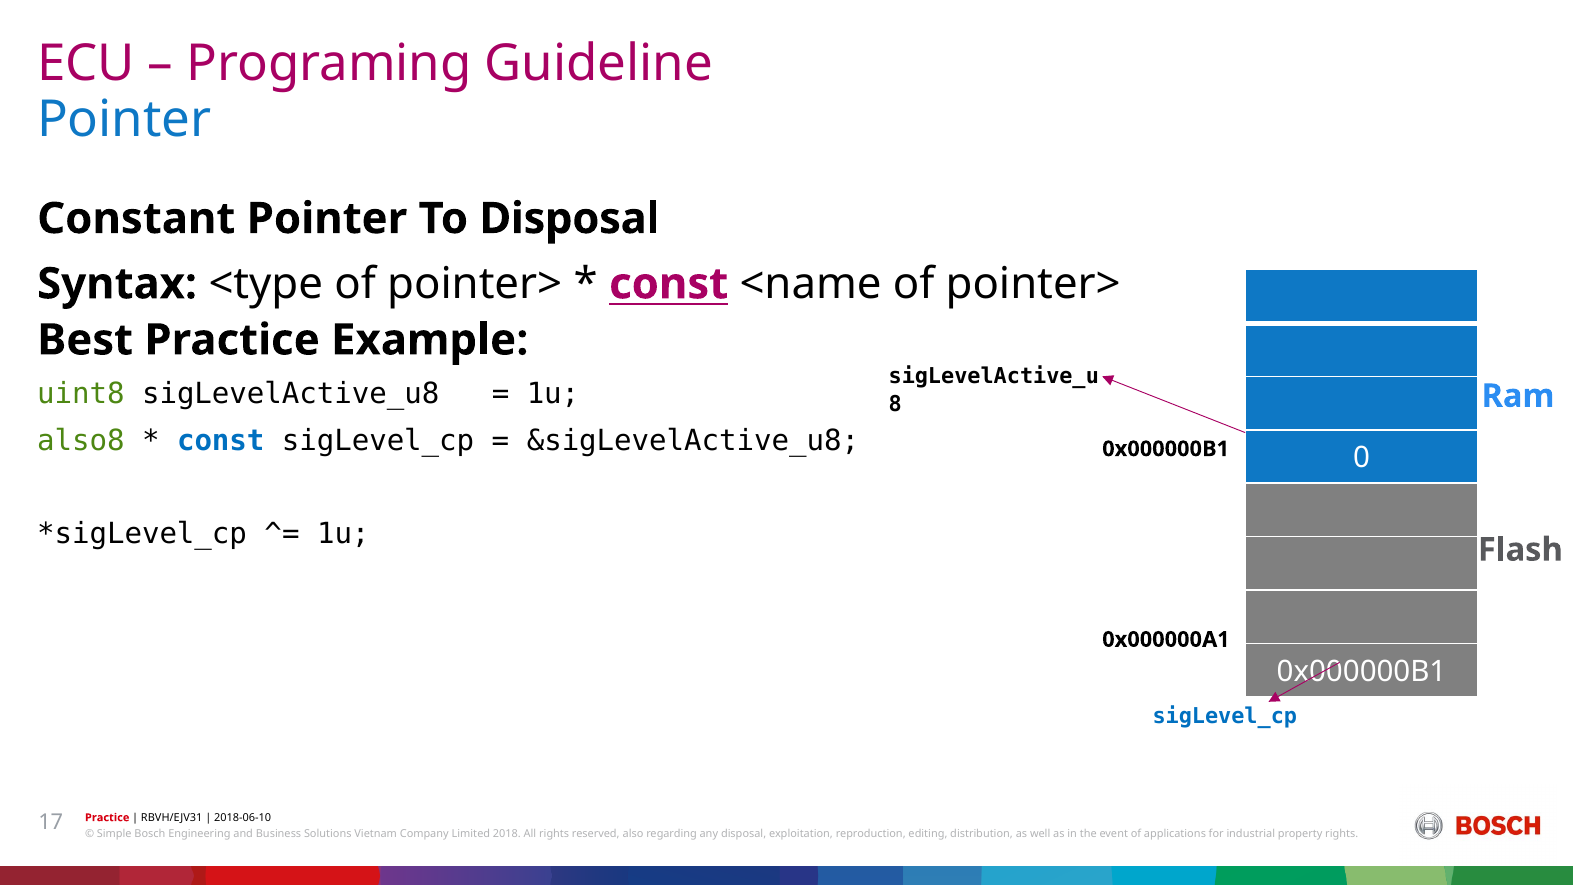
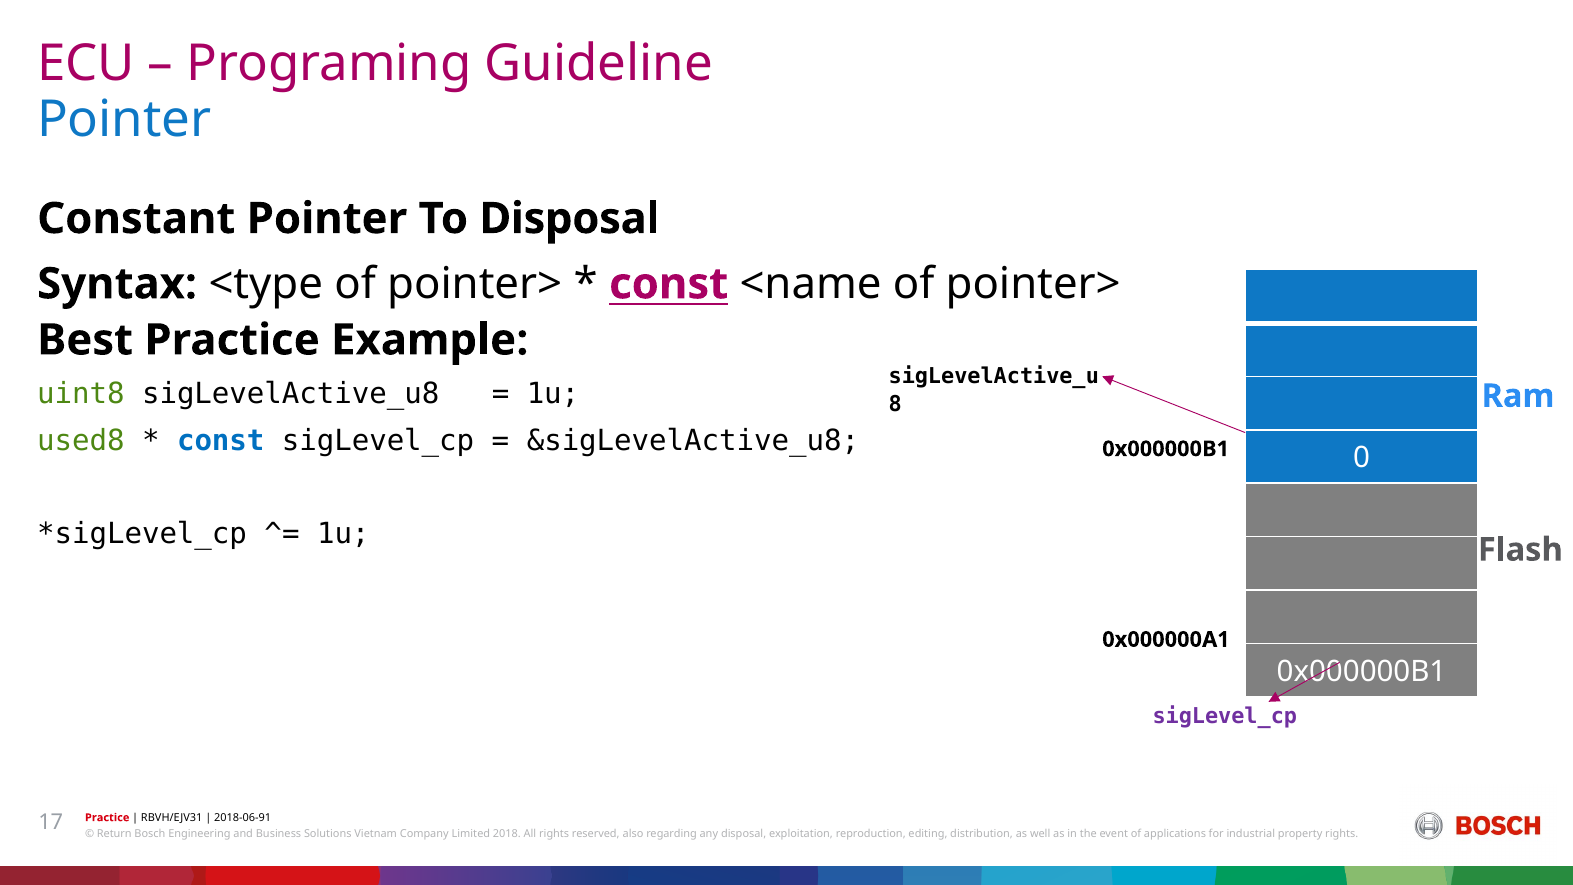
also8: also8 -> used8 (81, 441)
sigLevel_cp colour: blue -> purple (1225, 716)
2018-06-10: 2018-06-10 -> 2018-06-91 (243, 817)
Simple: Simple -> Return (114, 834)
